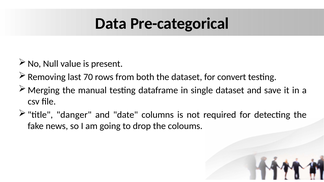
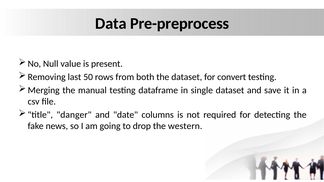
Pre-categorical: Pre-categorical -> Pre-preprocess (180, 24)
70: 70 -> 50 (88, 77)
coloums: coloums -> western (185, 126)
